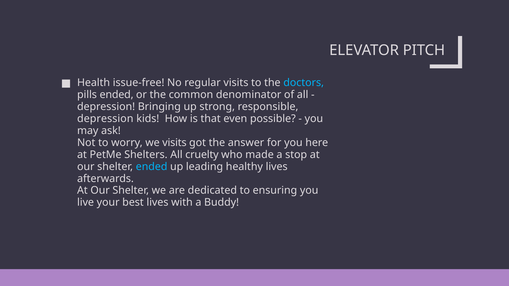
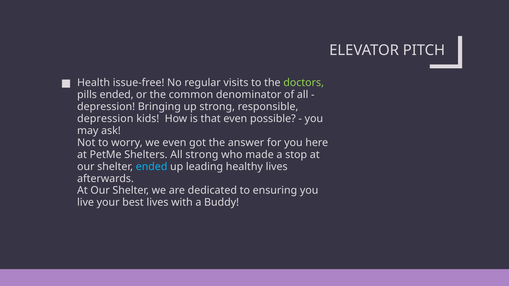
doctors colour: light blue -> light green (304, 83)
we visits: visits -> even (174, 143)
All cruelty: cruelty -> strong (202, 155)
